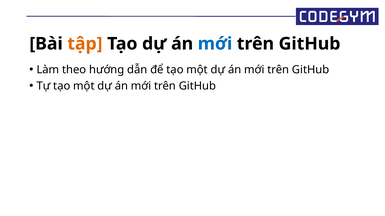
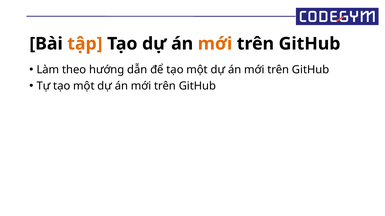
mới colour: blue -> orange (215, 44)
